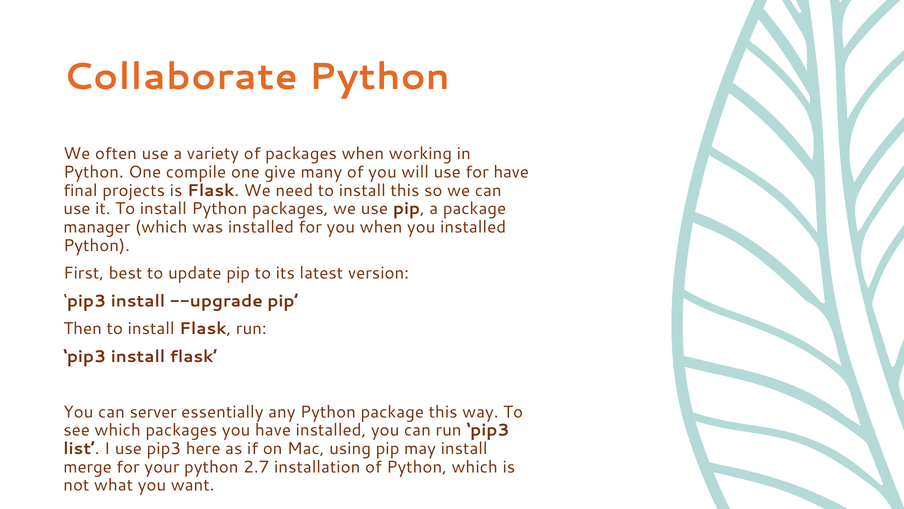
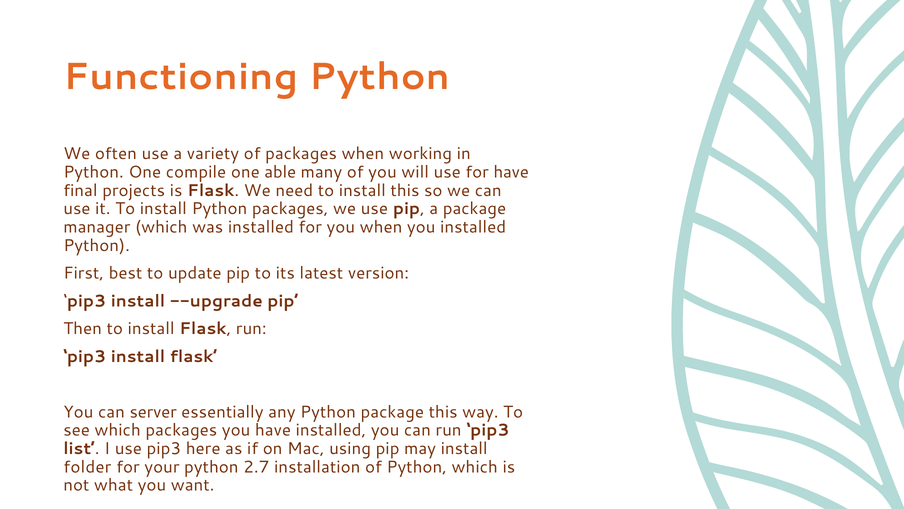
Collaborate: Collaborate -> Functioning (181, 77)
give: give -> able (280, 172)
merge: merge -> folder (87, 467)
